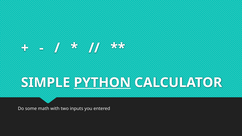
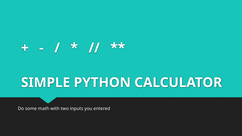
PYTHON underline: present -> none (102, 83)
